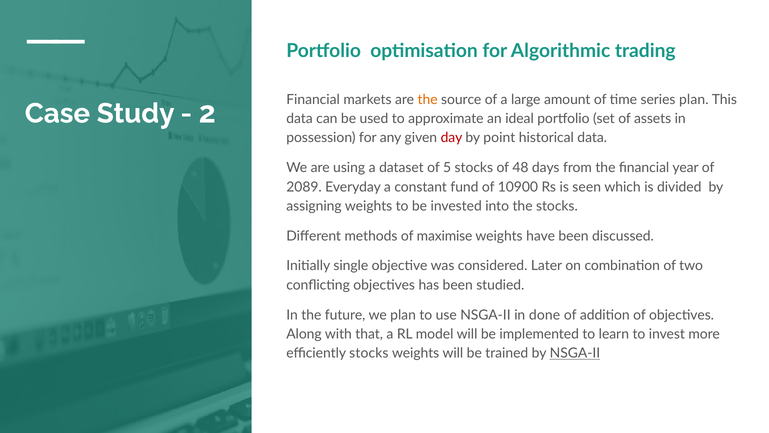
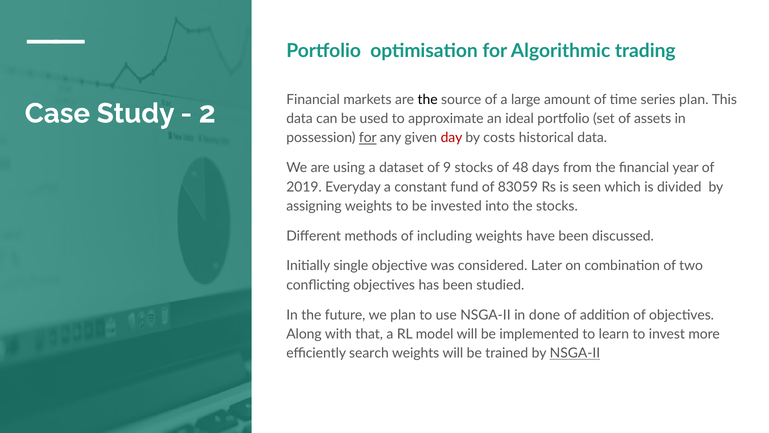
the colour: orange -> black (428, 99)
for underline: none -> present (368, 138)
point: point -> costs (499, 138)
5: 5 -> 9 (447, 168)
2089: 2089 -> 2019 (304, 187)
10900: 10900 -> 83059 (518, 187)
maximise: maximise -> including (444, 236)
efficiently stocks: stocks -> search (369, 353)
